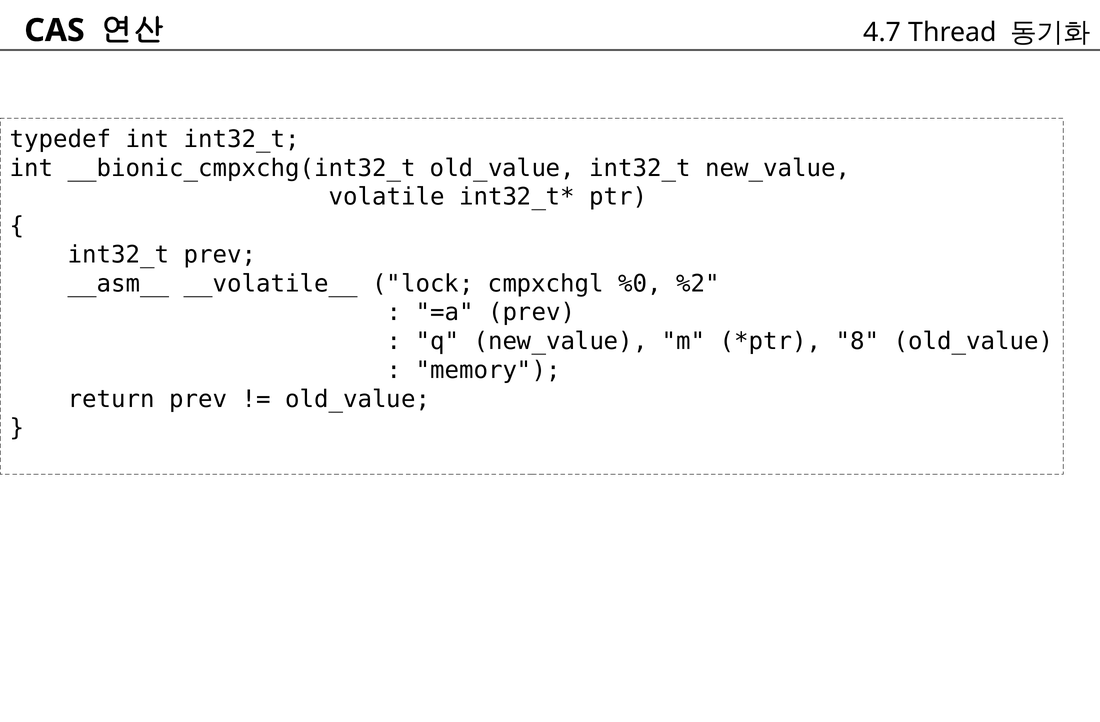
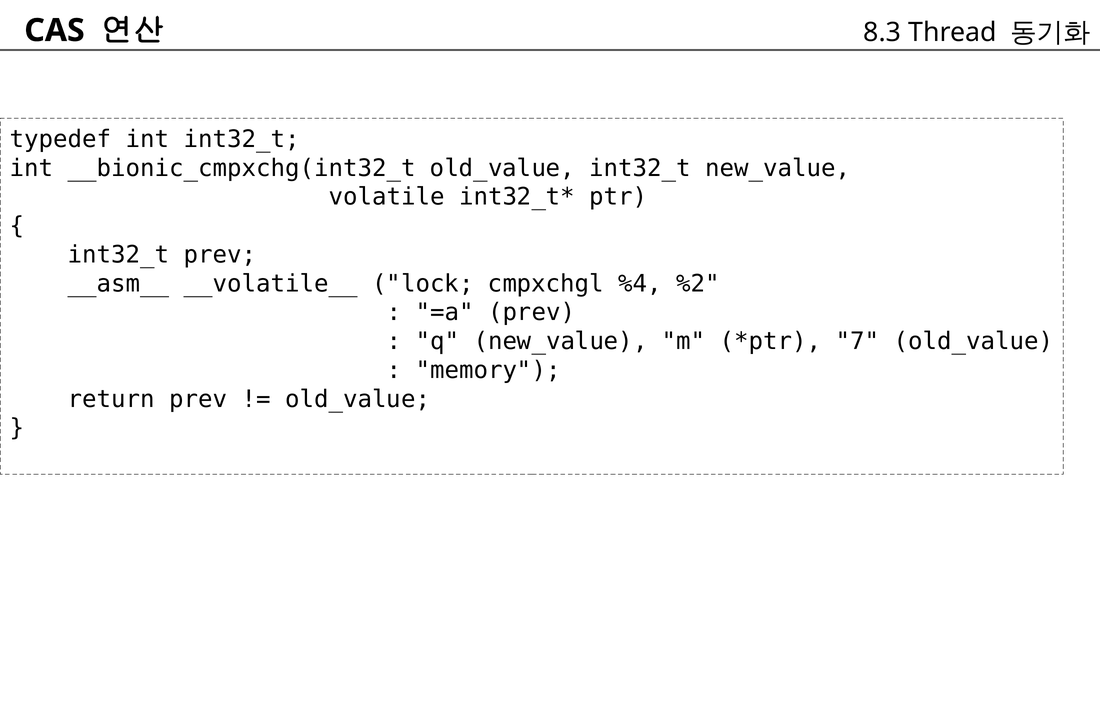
4.7: 4.7 -> 8.3 (882, 32)
%0: %0 -> %4 (640, 284)
8: 8 -> 7 (858, 342)
